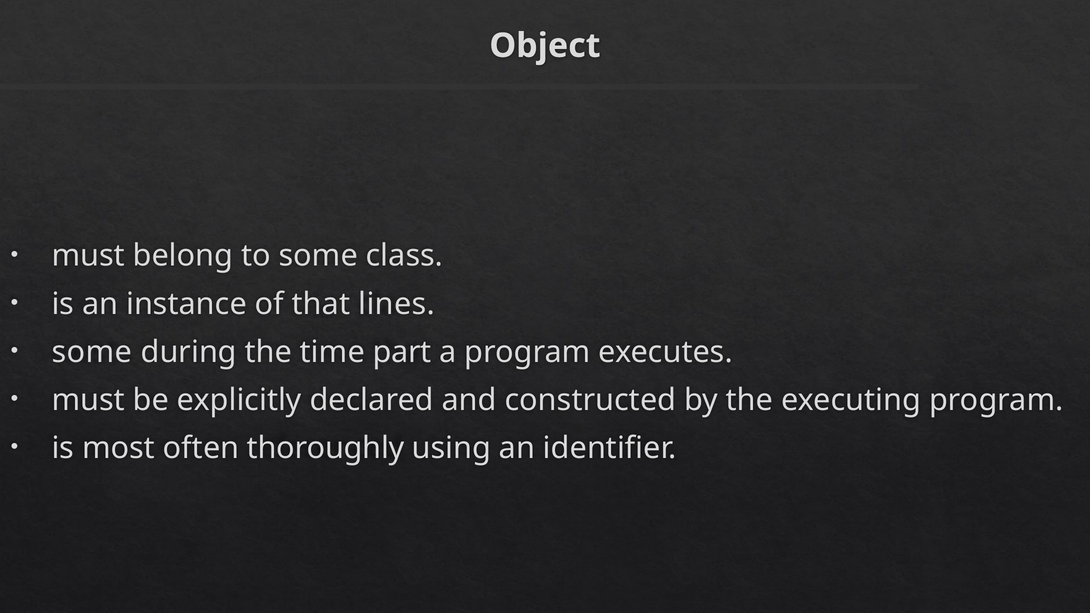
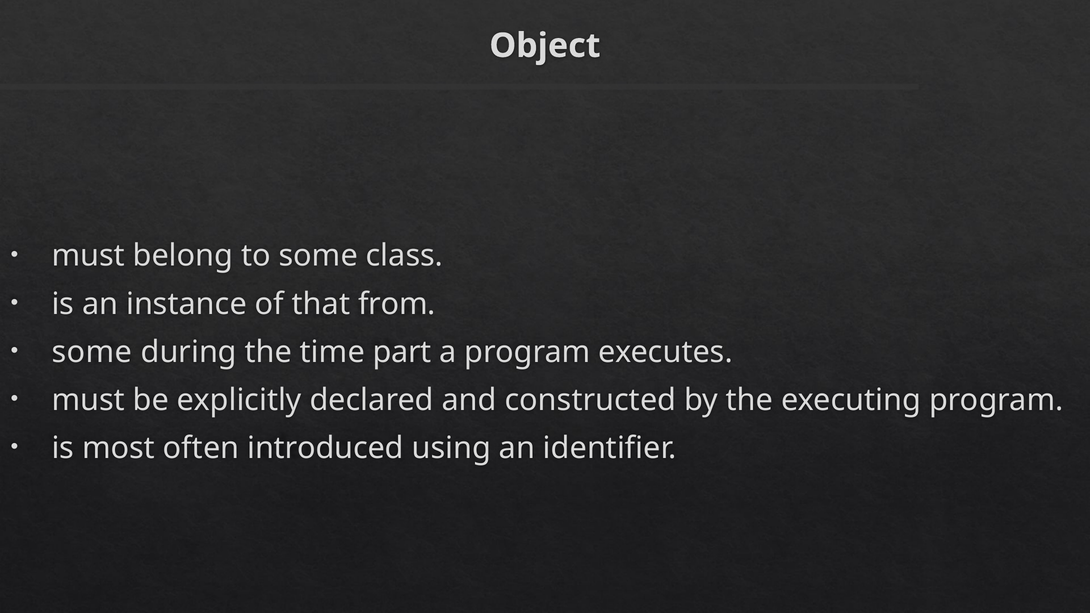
lines: lines -> from (397, 304)
thoroughly: thoroughly -> introduced (326, 448)
